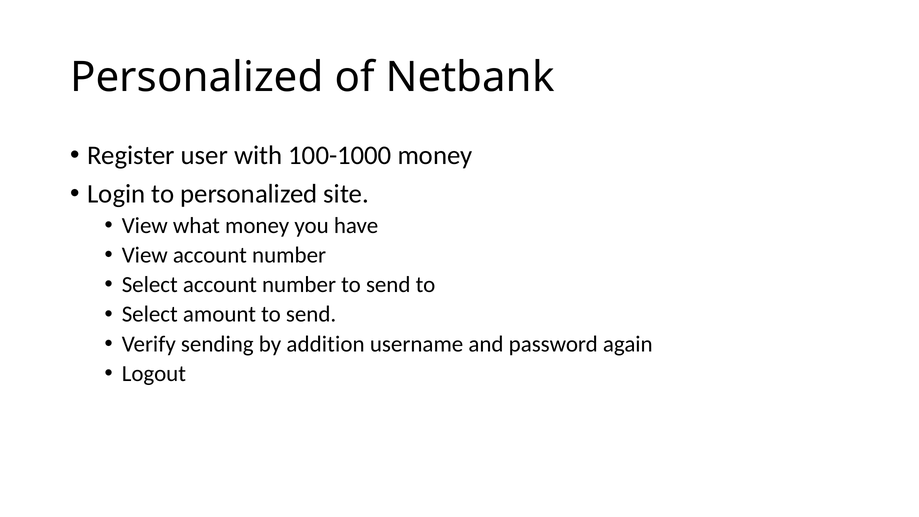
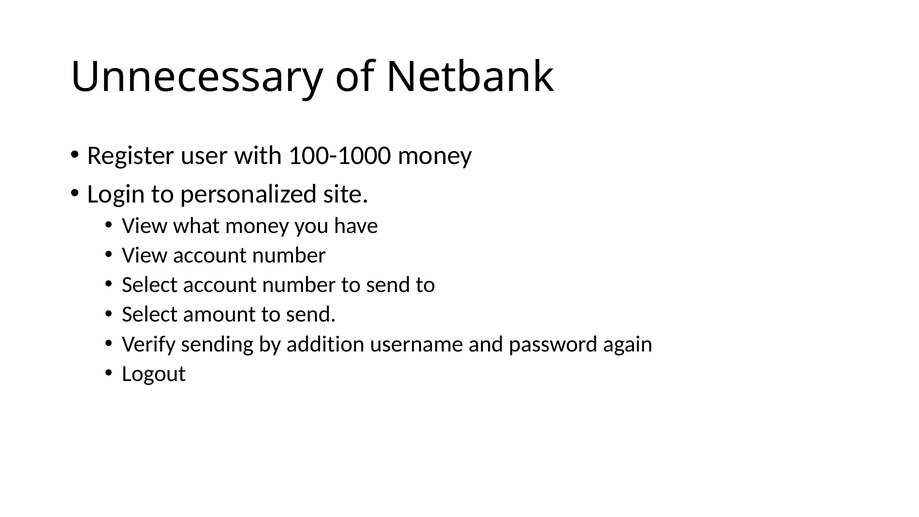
Personalized: Personalized -> Unnecessary (197, 77)
